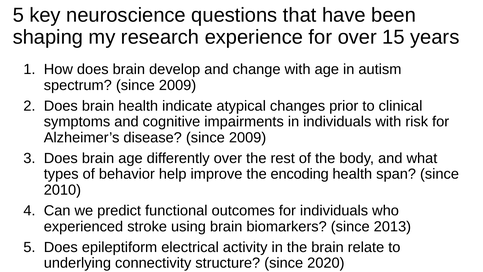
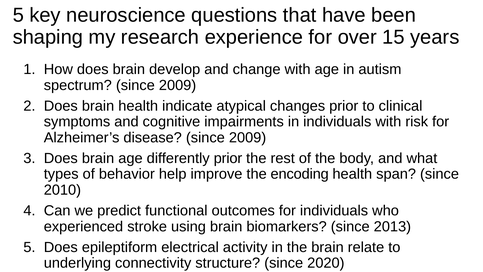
differently over: over -> prior (228, 158)
